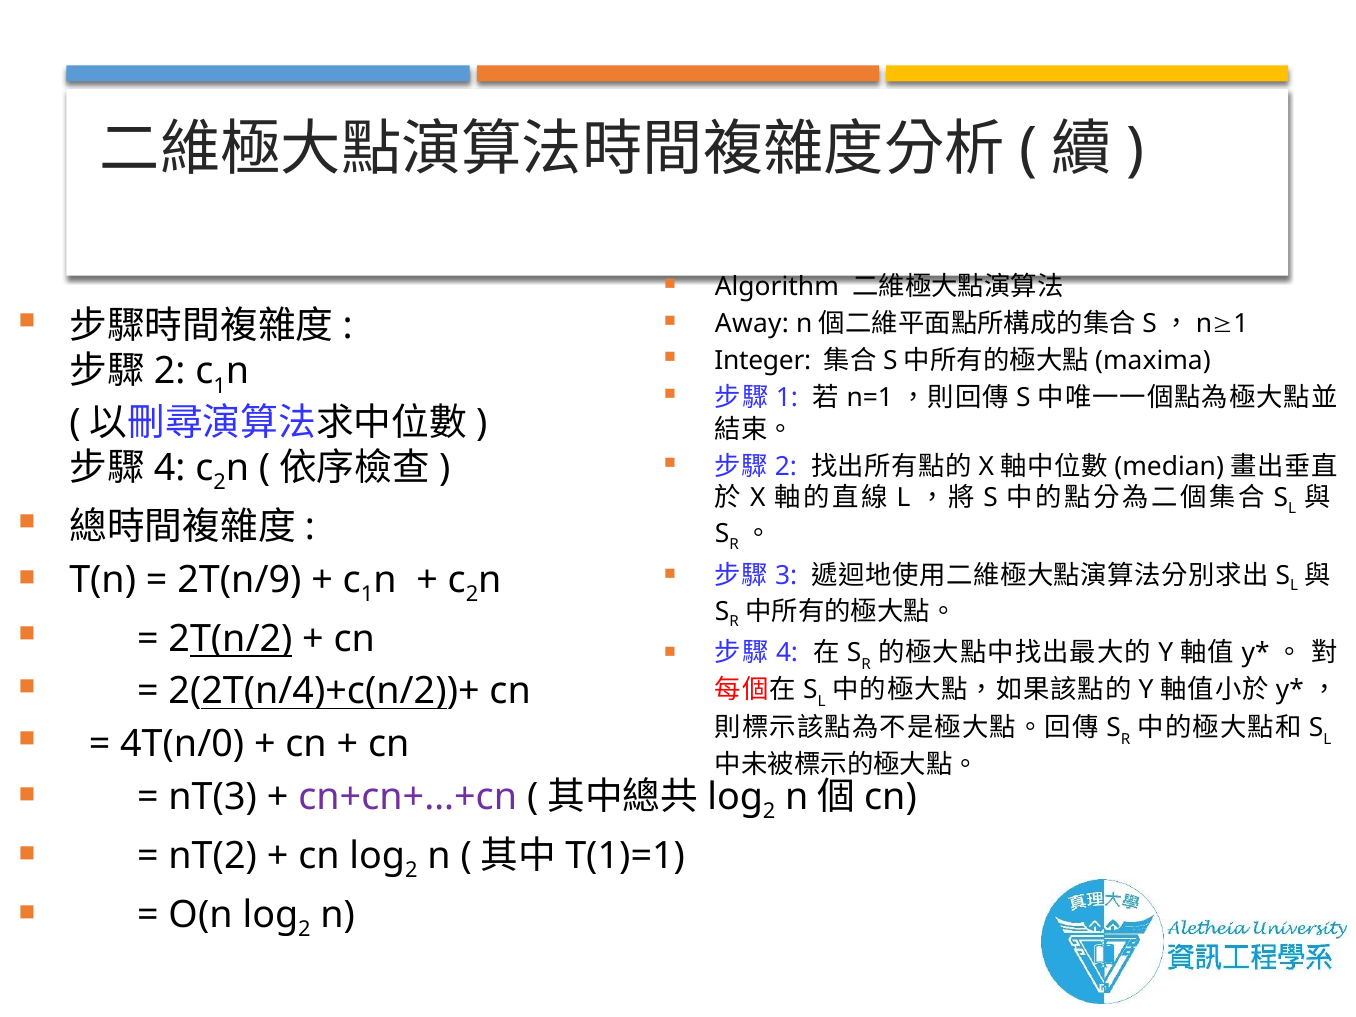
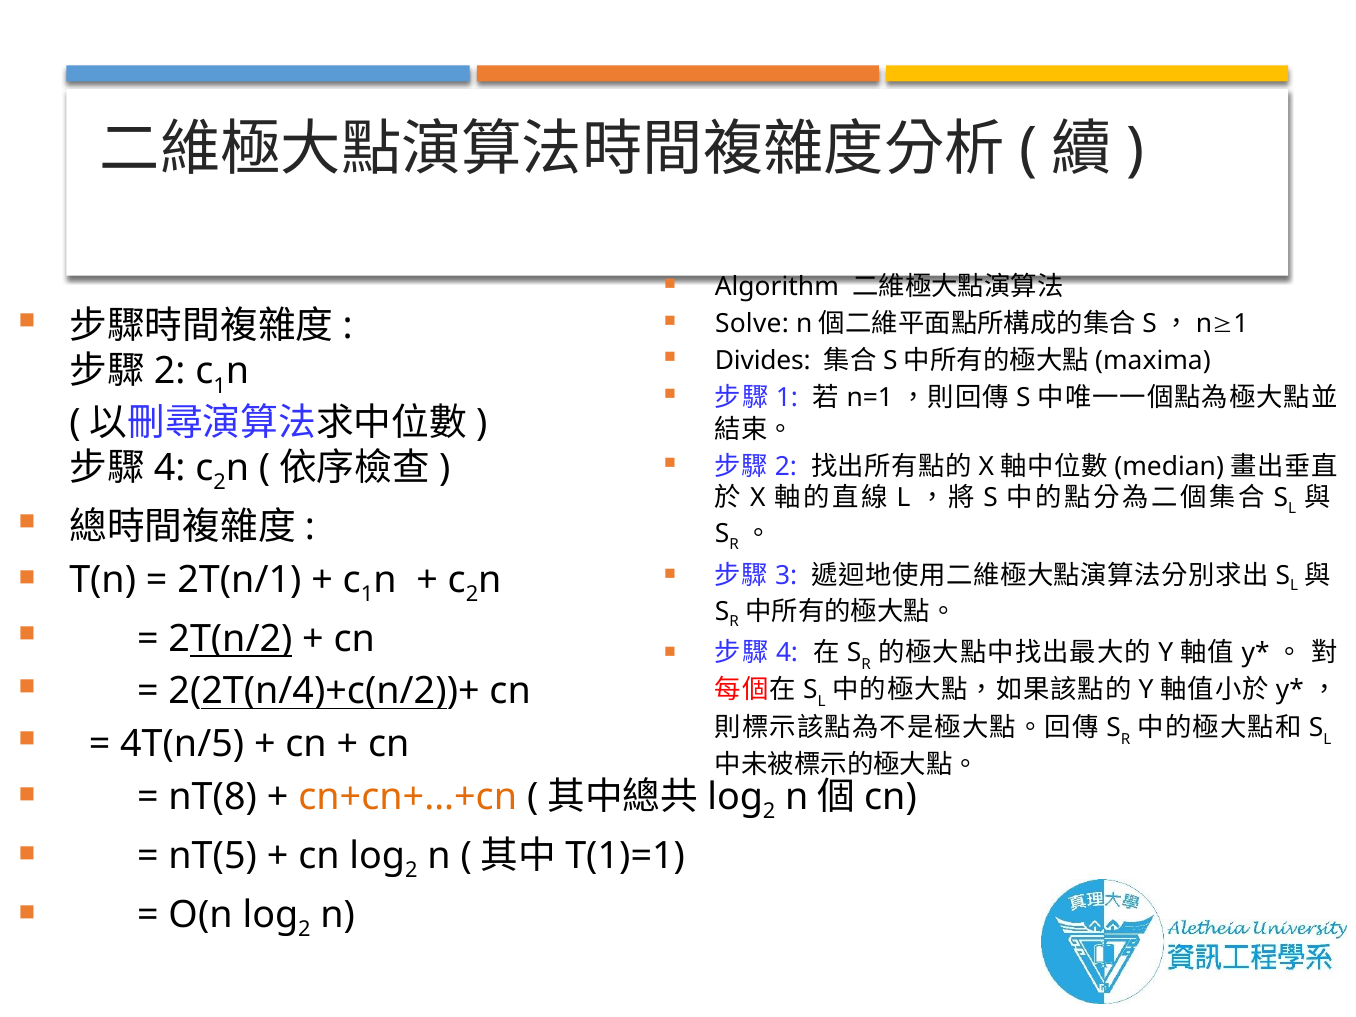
Away: Away -> Solve (752, 324)
Integer: Integer -> Divides (763, 361)
2T(n/9: 2T(n/9 -> 2T(n/1 (239, 580)
4T(n/0: 4T(n/0 -> 4T(n/5 (182, 744)
nT(3: nT(3 -> nT(8 (213, 797)
cn+cn+…+cn colour: purple -> orange (408, 797)
nT(2: nT(2 -> nT(5 (213, 856)
